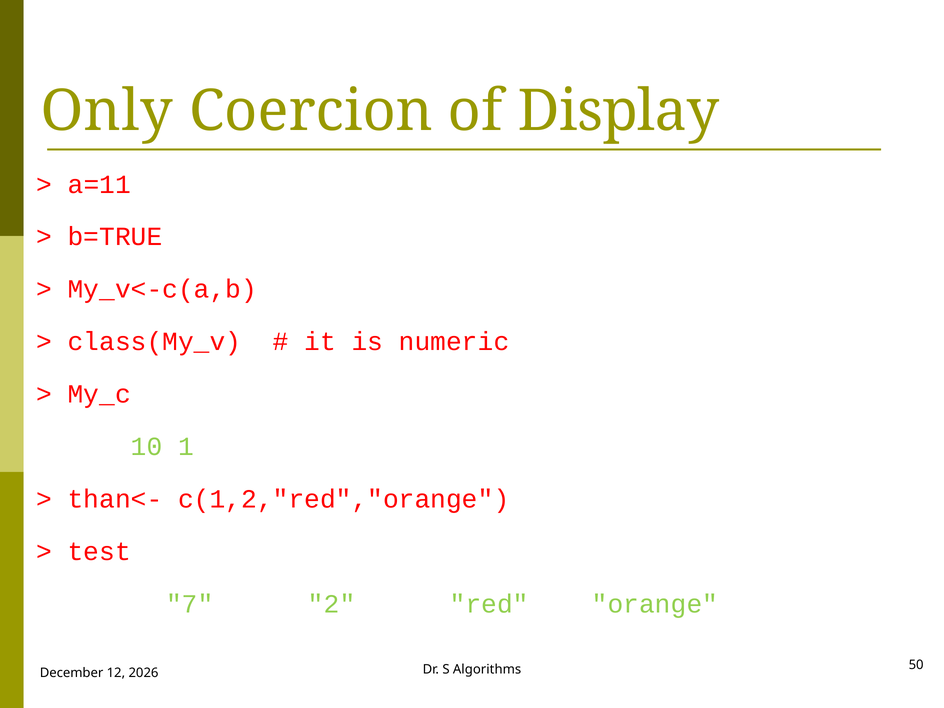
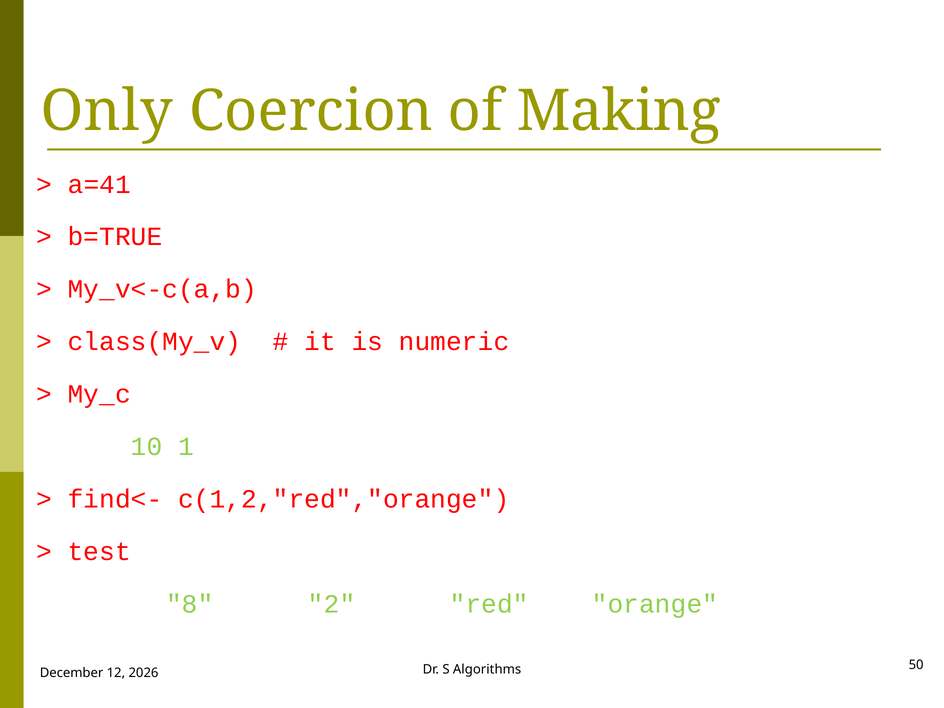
Display: Display -> Making (619, 111)
a=11: a=11 -> a=41 (99, 184)
than<-: than<- -> find<- (115, 499)
7: 7 -> 8 (190, 604)
